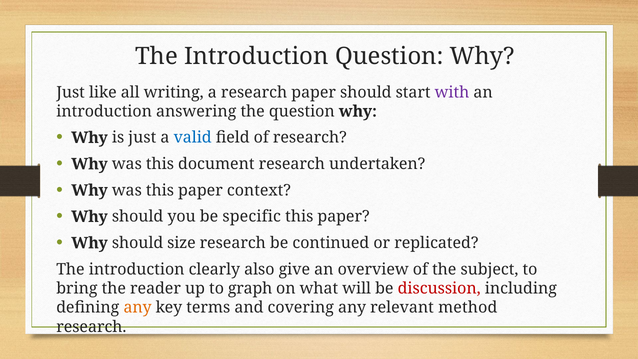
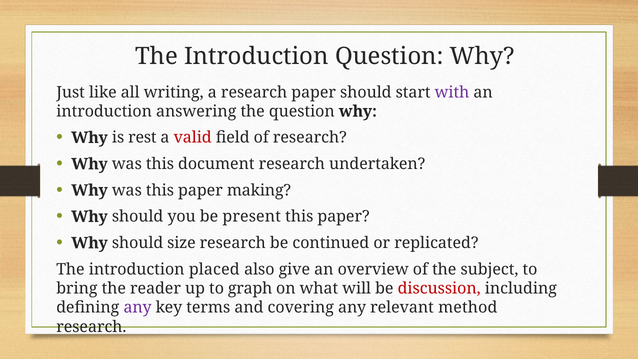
is just: just -> rest (142, 138)
valid colour: blue -> red (193, 138)
context: context -> making (259, 190)
specific: specific -> present (252, 217)
clearly: clearly -> placed (214, 269)
any colour: orange -> purple (138, 308)
